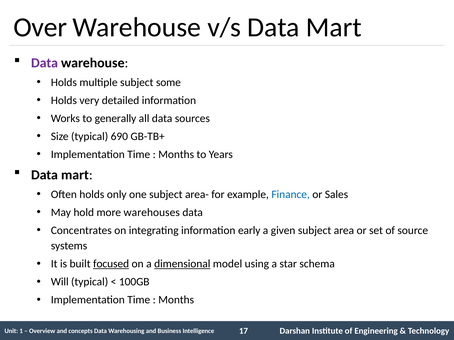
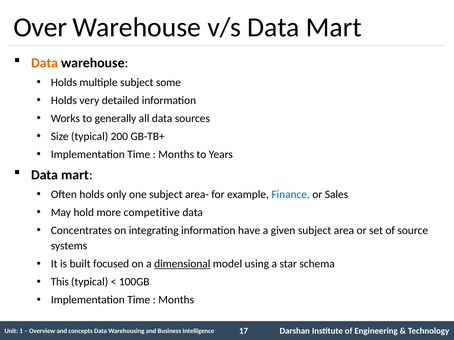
Data colour: purple -> orange (45, 63)
690: 690 -> 200 (119, 137)
warehouses: warehouses -> competitive (152, 213)
early: early -> have (249, 231)
focused underline: present -> none (111, 264)
Will: Will -> This (60, 282)
